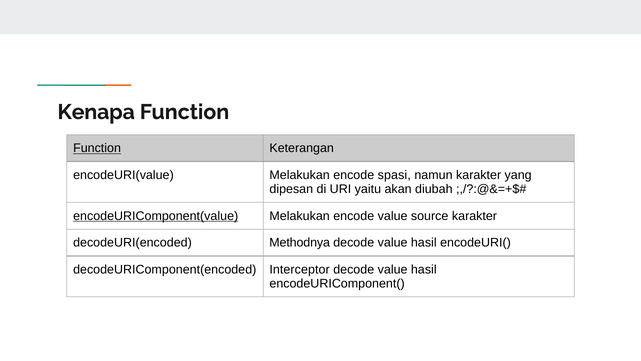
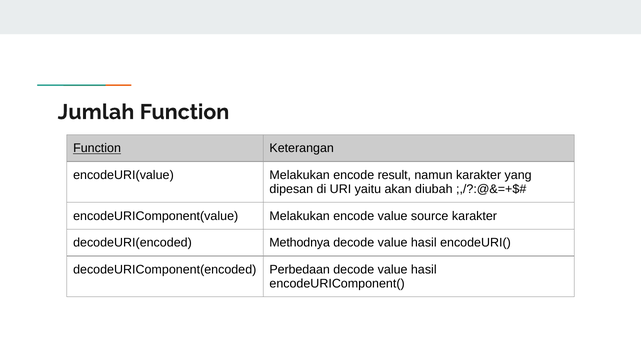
Kenapa: Kenapa -> Jumlah (96, 112)
spasi: spasi -> result (394, 175)
encodeURIComponent(value underline: present -> none (156, 216)
Interceptor: Interceptor -> Perbedaan (300, 269)
